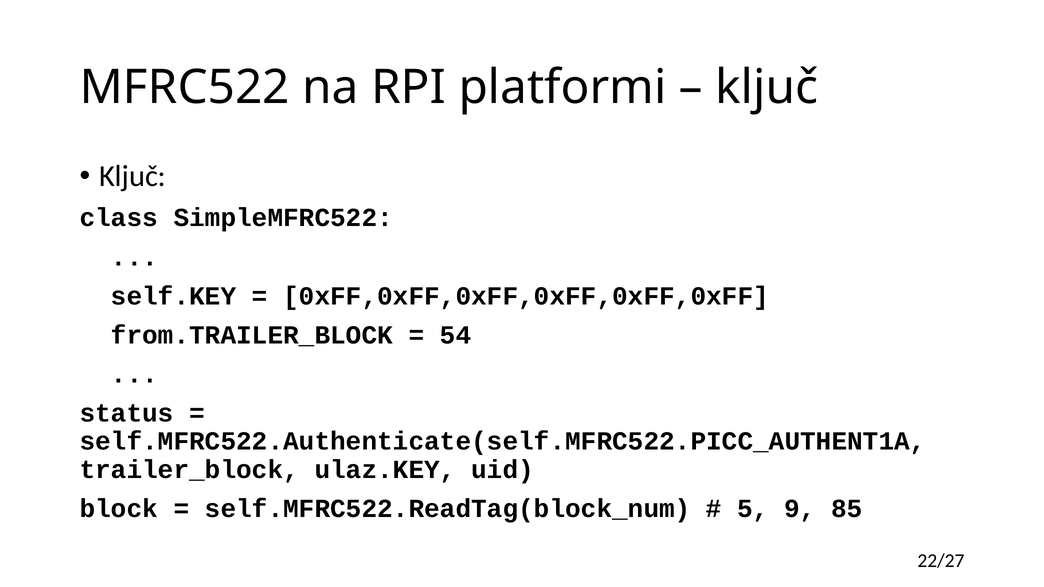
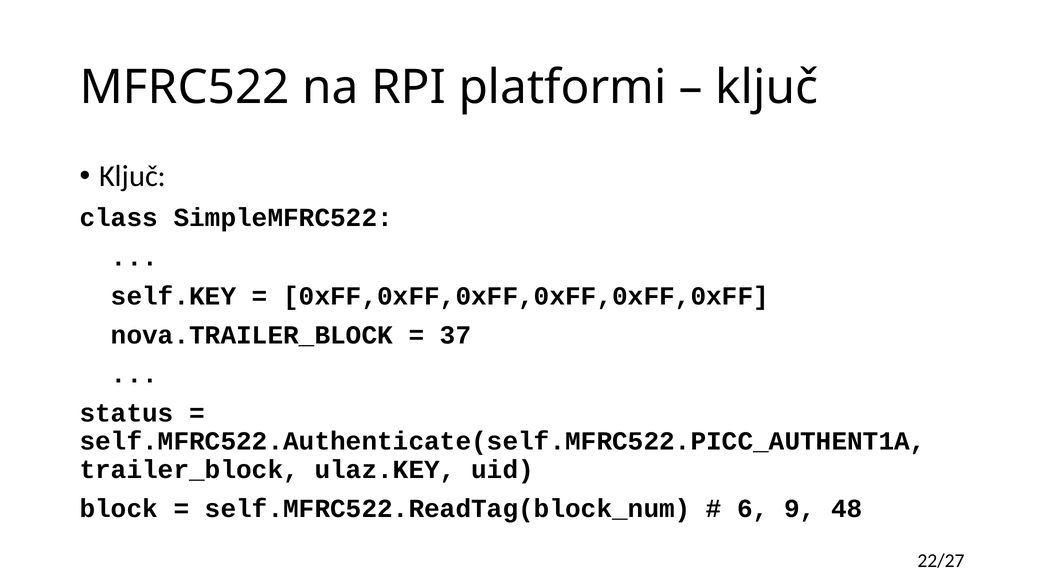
from.TRAILER_BLOCK: from.TRAILER_BLOCK -> nova.TRAILER_BLOCK (252, 335)
54: 54 -> 37 (456, 335)
5: 5 -> 6 (753, 509)
85: 85 -> 48 (847, 509)
